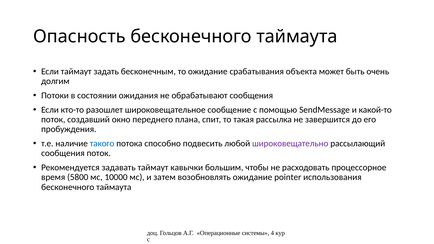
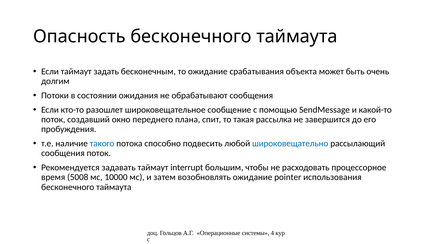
широковещательно colour: purple -> blue (290, 144)
кавычки: кавычки -> interrupt (187, 168)
5800: 5800 -> 5008 (78, 177)
